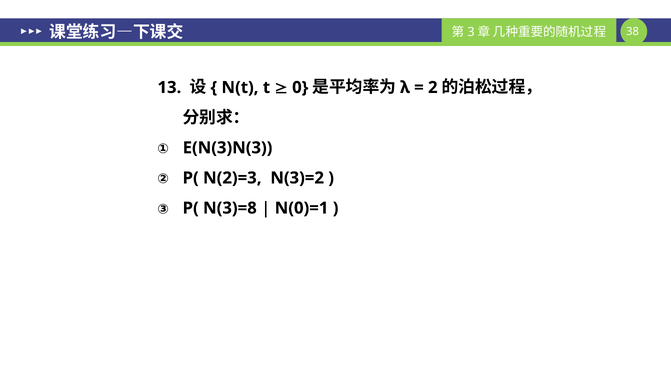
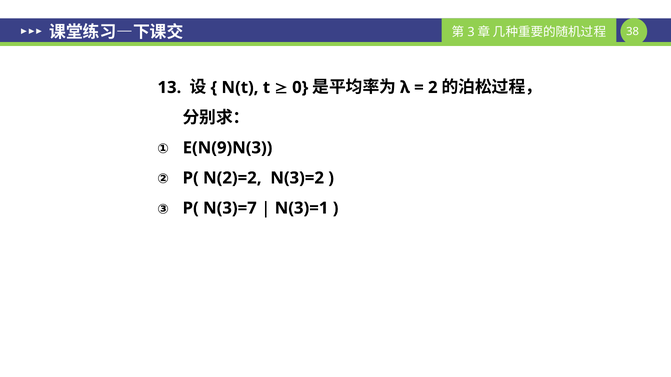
E(N(3)N(3: E(N(3)N(3 -> E(N(9)N(3 (228, 148)
N(2)=3: N(2)=3 -> N(2)=2 (232, 178)
N(3)=8: N(3)=8 -> N(3)=7 (230, 208)
N(0)=1: N(0)=1 -> N(3)=1 (302, 208)
